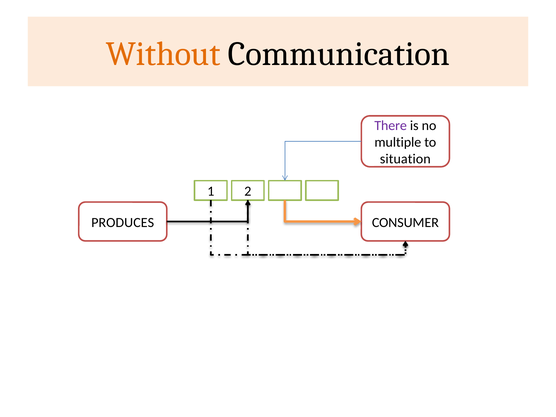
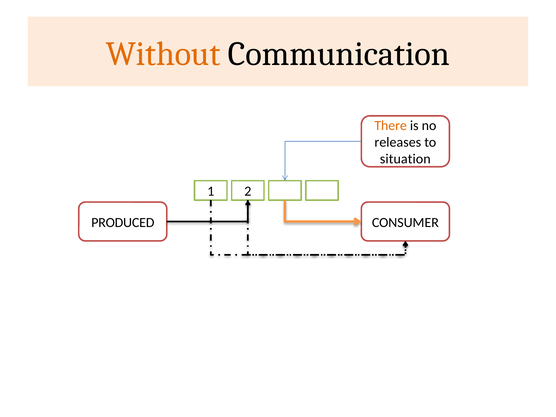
There colour: purple -> orange (391, 126)
multiple: multiple -> releases (398, 142)
PRODUCES: PRODUCES -> PRODUCED (123, 222)
